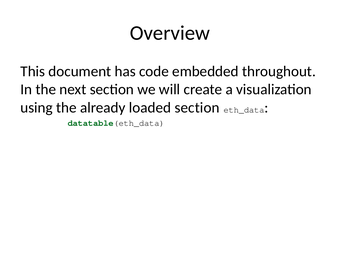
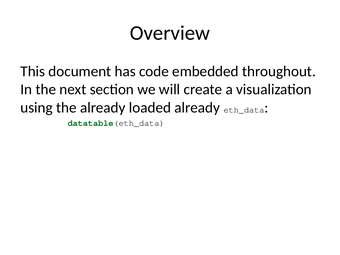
loaded section: section -> already (197, 108)
